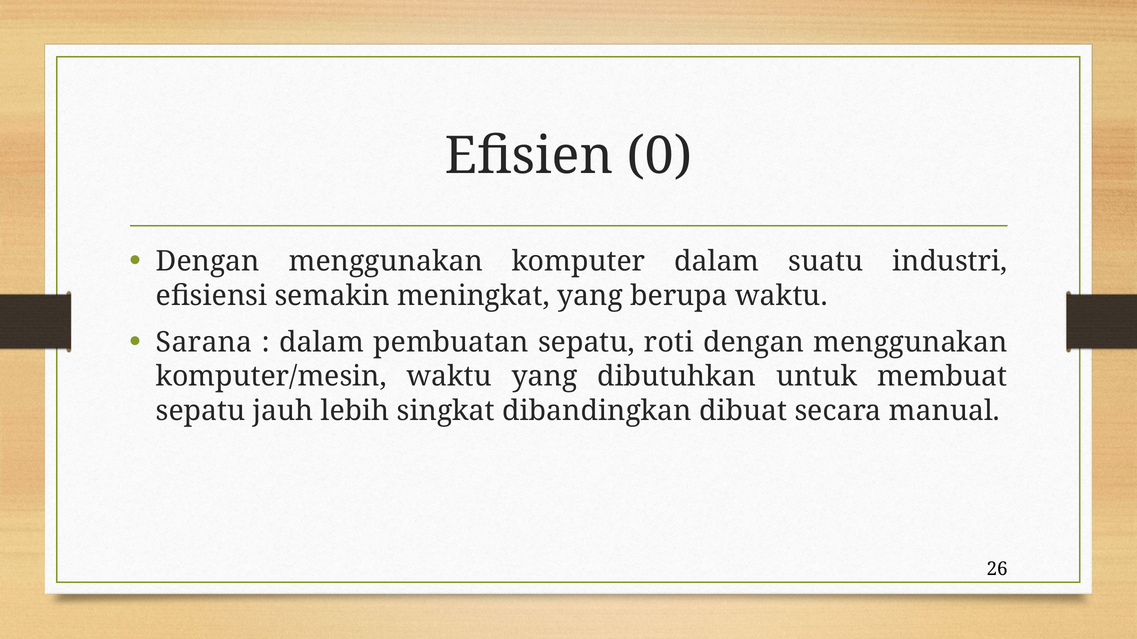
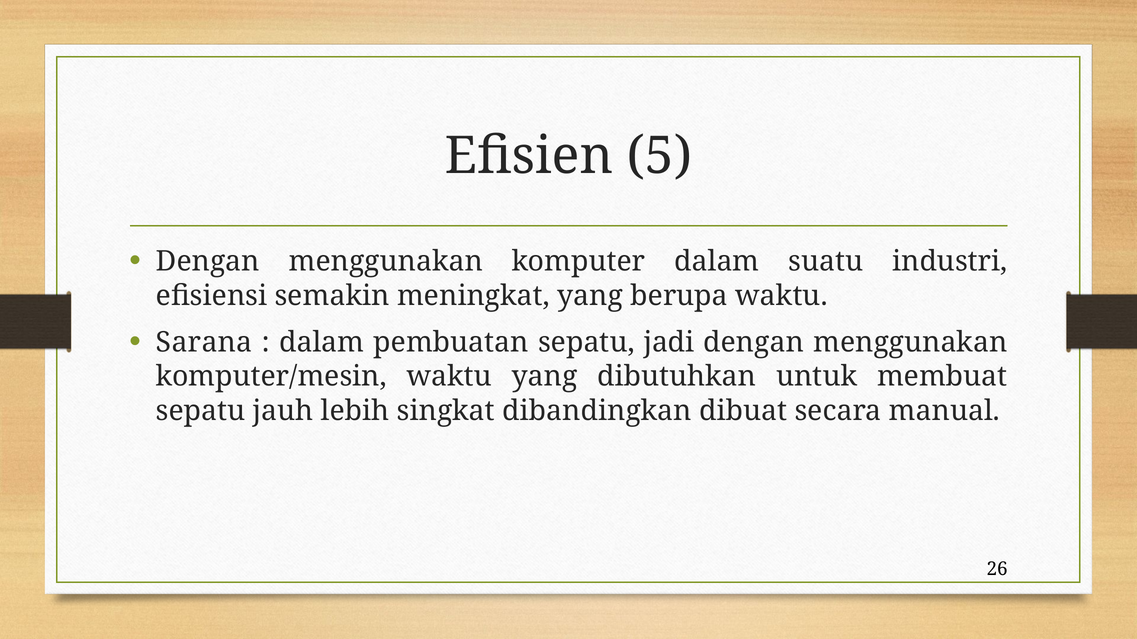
0: 0 -> 5 (660, 156)
roti: roti -> jadi (669, 343)
